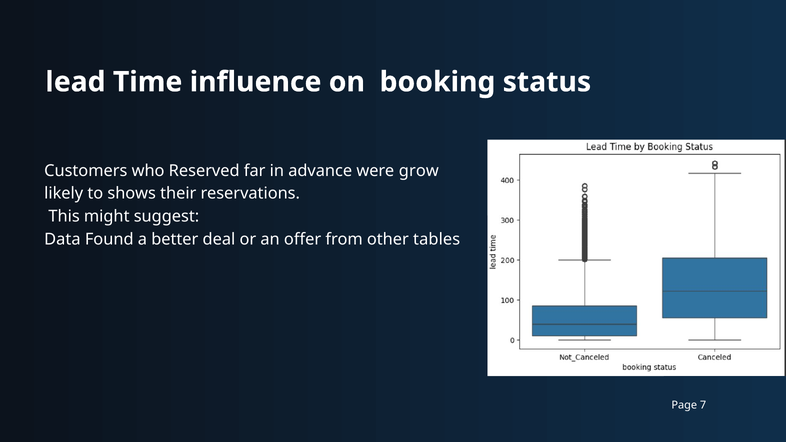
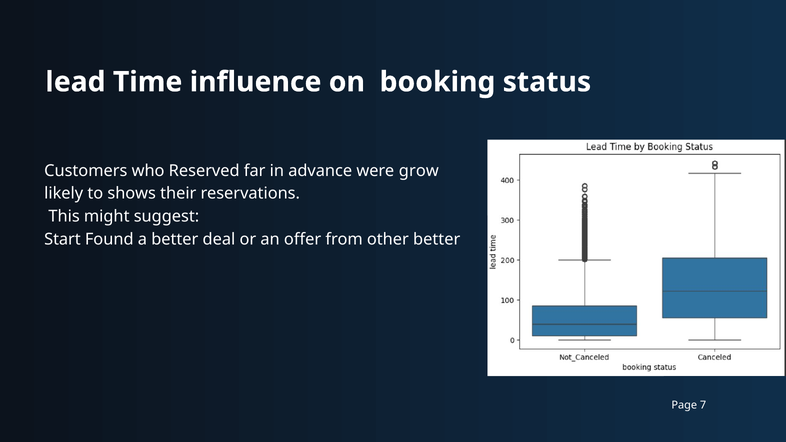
Data: Data -> Start (62, 239)
other tables: tables -> better (437, 239)
